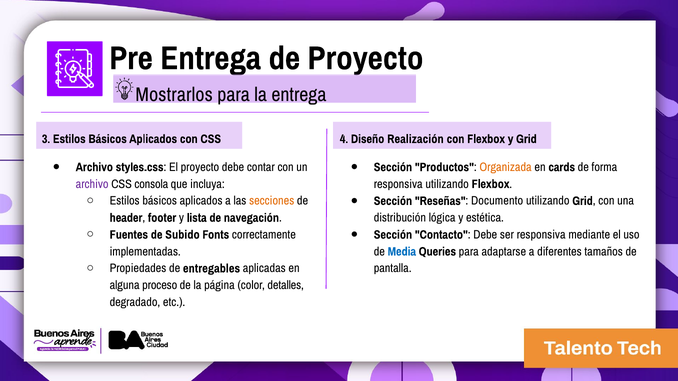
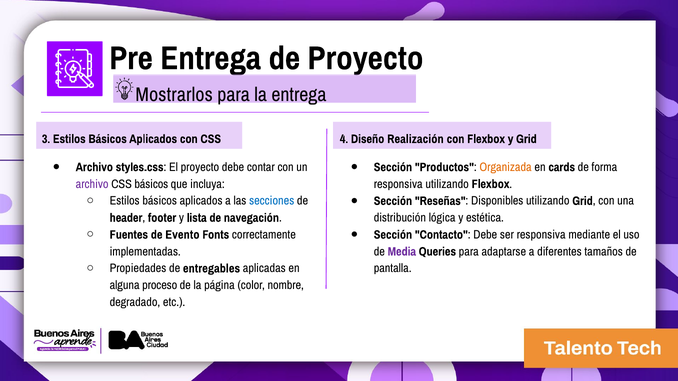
CSS consola: consola -> básicos (151, 184)
secciones colour: orange -> blue (272, 201)
Documento: Documento -> Disponibles (497, 201)
Subido: Subido -> Evento (182, 235)
Media colour: blue -> purple (402, 252)
detalles: detalles -> nombre (286, 286)
